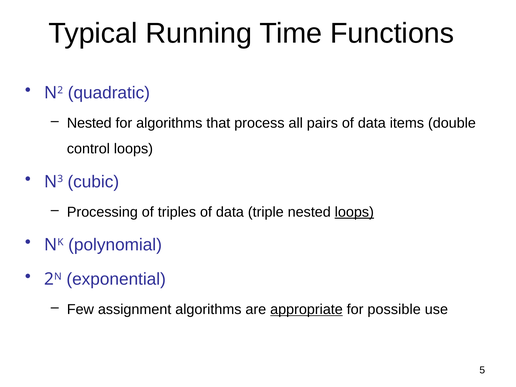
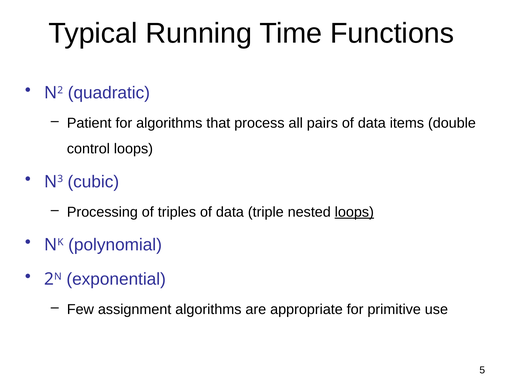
Nested: Nested -> Patient (89, 123)
appropriate underline: present -> none (306, 309)
possible: possible -> primitive (394, 309)
